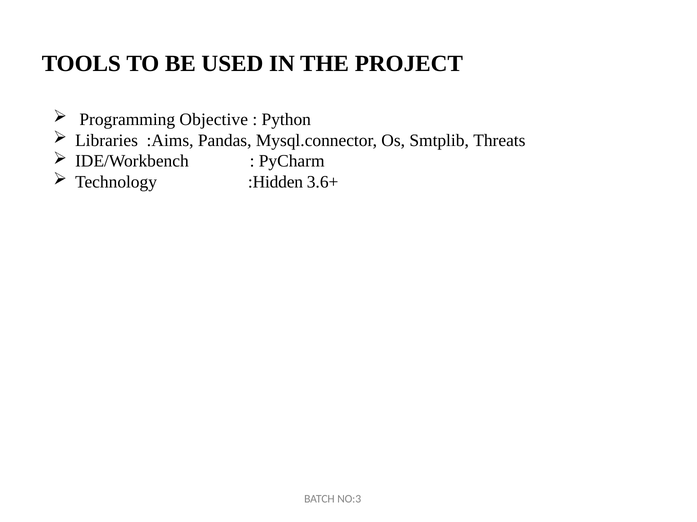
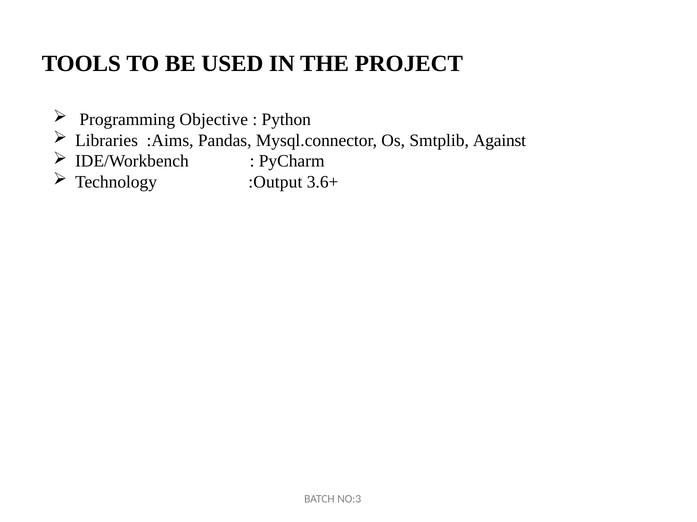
Threats: Threats -> Against (499, 141)
:Hidden: :Hidden -> :Output (275, 182)
